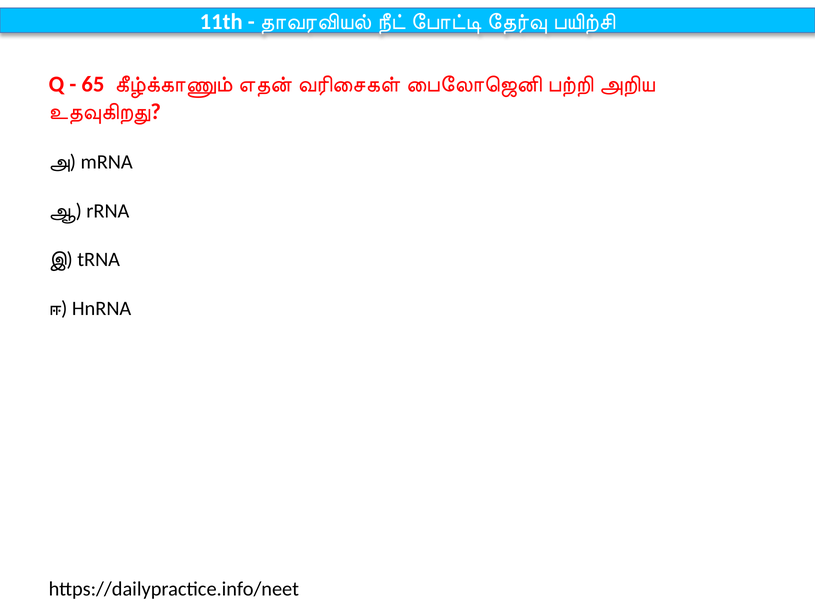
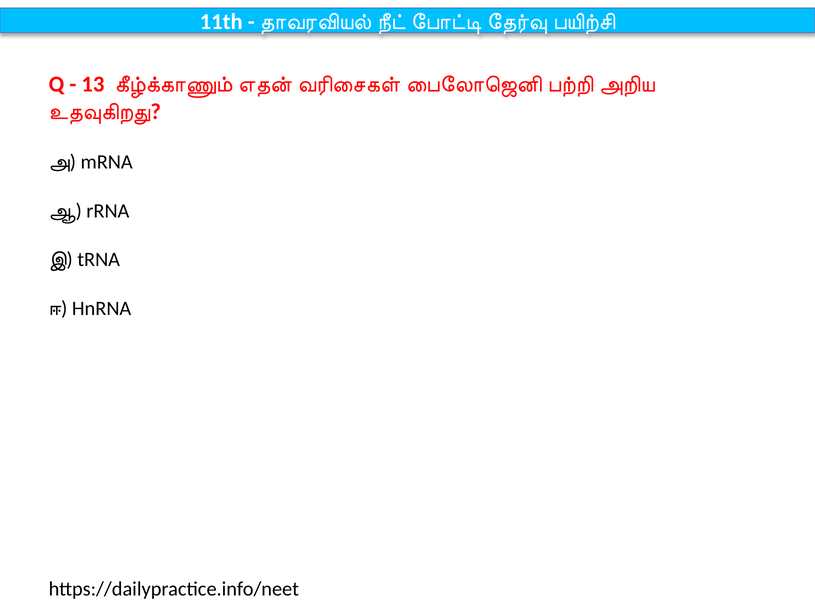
65: 65 -> 13 (93, 84)
